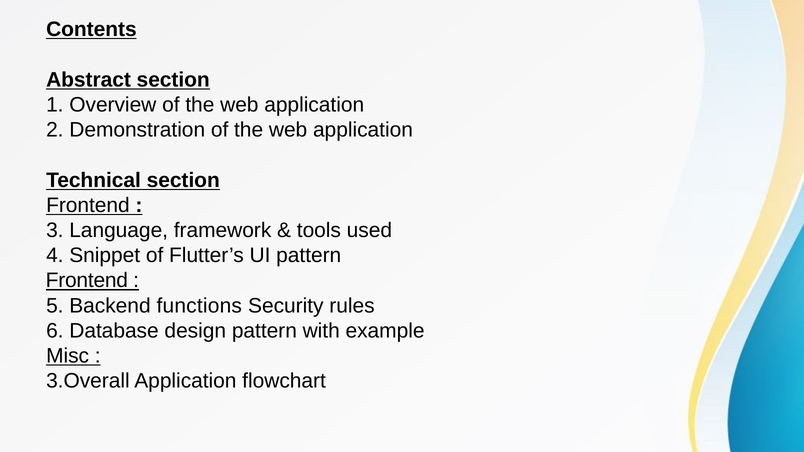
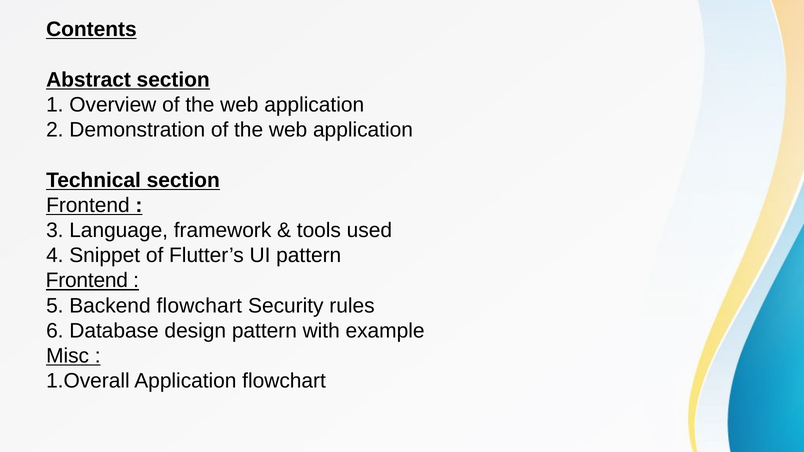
Backend functions: functions -> flowchart (199, 306)
3.Overall: 3.Overall -> 1.Overall (88, 381)
